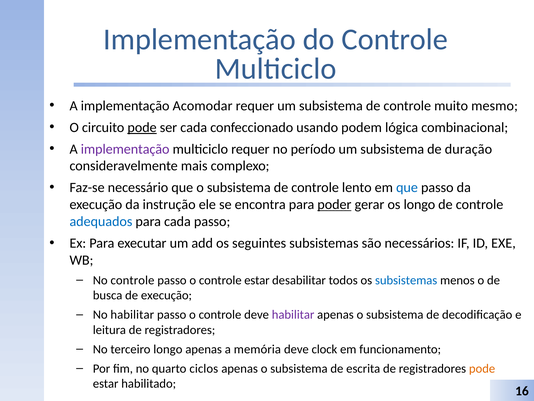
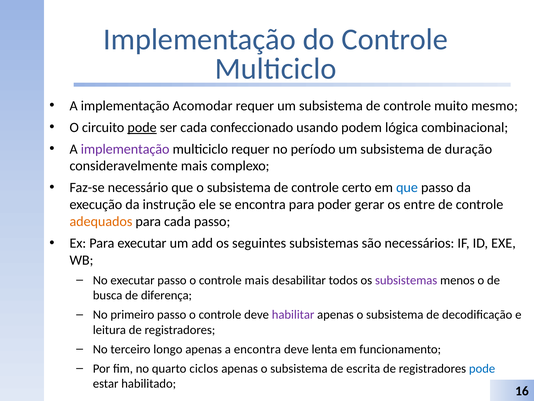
lento: lento -> certo (357, 187)
poder underline: present -> none (334, 204)
os longo: longo -> entre (419, 204)
adequados colour: blue -> orange (101, 221)
No controle: controle -> executar (133, 280)
controle estar: estar -> mais (257, 280)
subsistemas colour: blue -> purple (406, 280)
de execução: execução -> diferença (166, 295)
No habilitar: habilitar -> primeiro (132, 314)
a memória: memória -> encontra (257, 349)
clock: clock -> lenta (324, 349)
pode colour: orange -> blue (482, 368)
